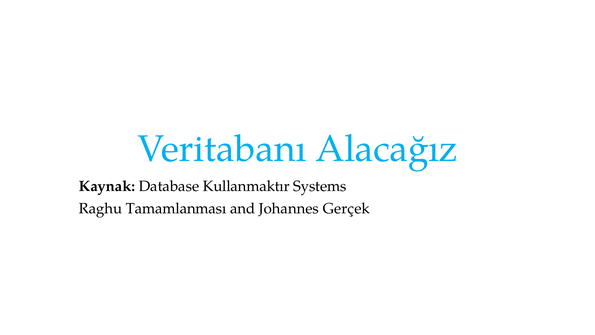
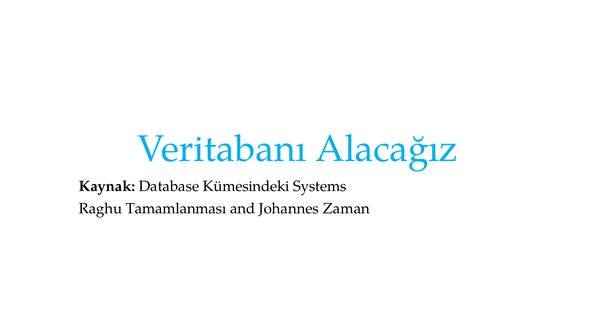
Kullanmaktır: Kullanmaktır -> Kümesindeki (246, 186)
Gerçek: Gerçek -> Zaman (346, 208)
